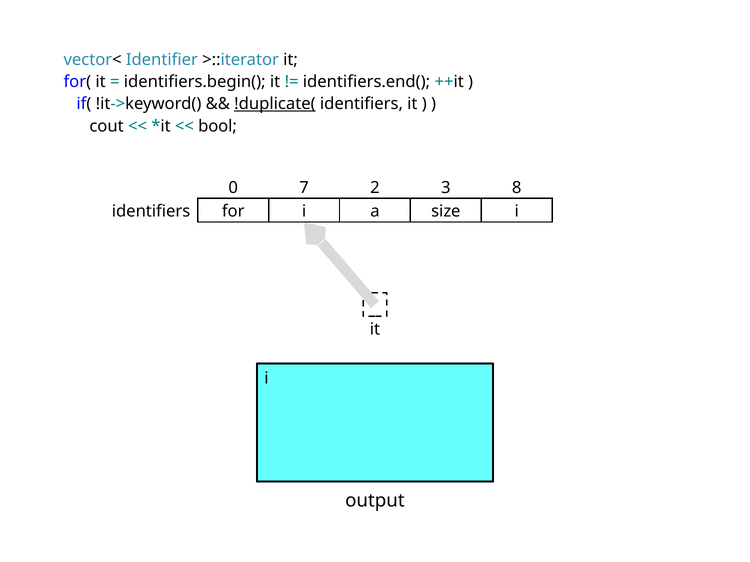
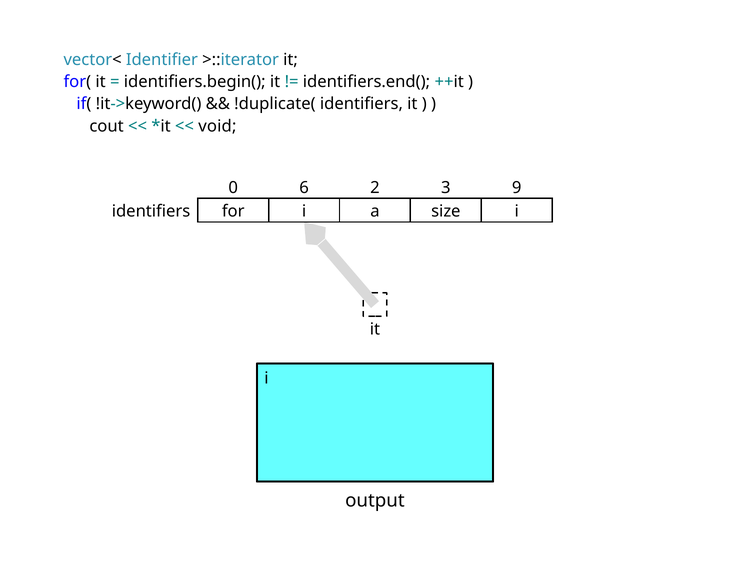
!duplicate( underline: present -> none (275, 104)
bool: bool -> void (217, 126)
7: 7 -> 6 (304, 188)
8: 8 -> 9 (517, 188)
